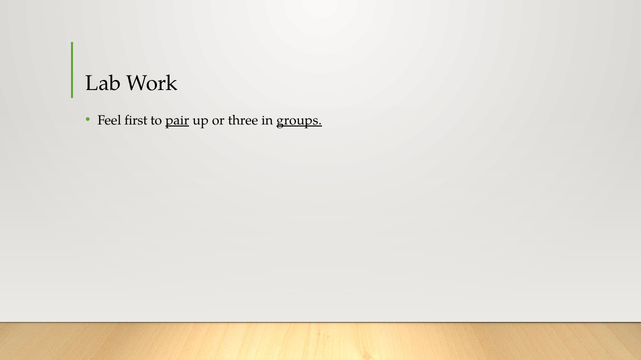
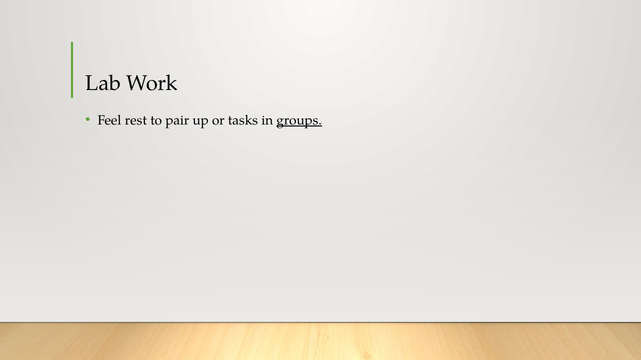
first: first -> rest (136, 121)
pair underline: present -> none (177, 121)
three: three -> tasks (243, 121)
